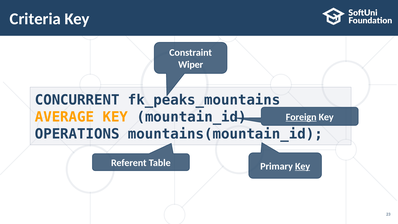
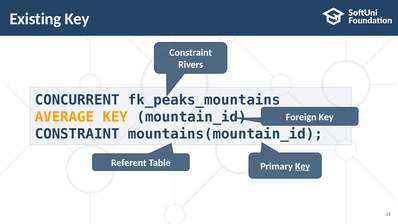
Criteria: Criteria -> Existing (35, 19)
Wiper: Wiper -> Rivers (191, 65)
Foreign underline: present -> none (301, 117)
OPERATIONS: OPERATIONS -> CONSTRAINT (77, 134)
